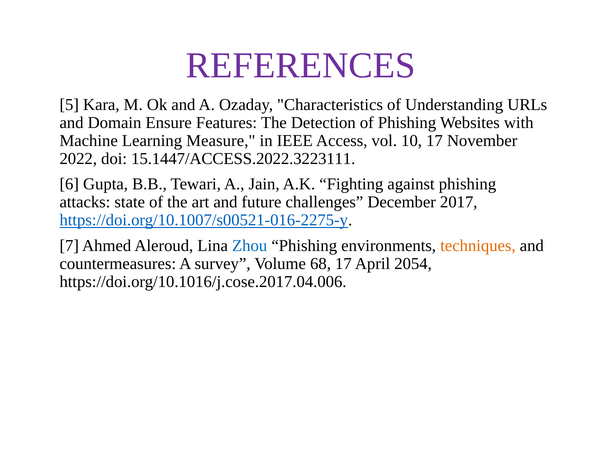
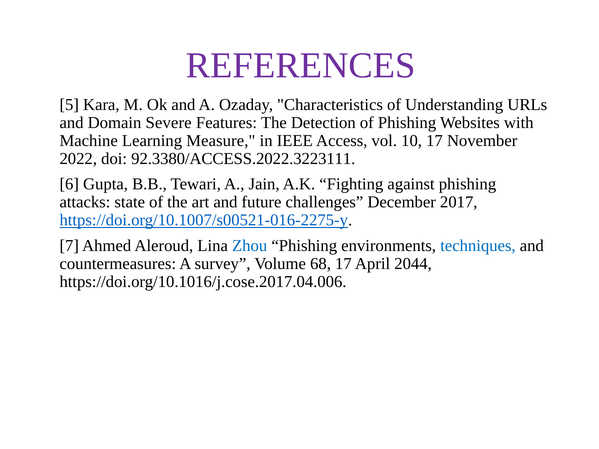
Ensure: Ensure -> Severe (169, 123)
15.1447/ACCESS.2022.3223111: 15.1447/ACCESS.2022.3223111 -> 92.3380/ACCESS.2022.3223111 (243, 159)
techniques colour: orange -> blue (478, 246)
2054: 2054 -> 2044 (413, 264)
